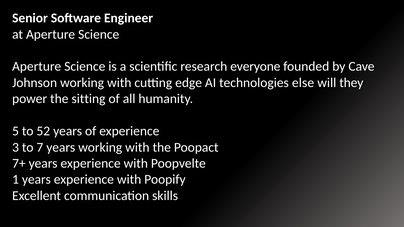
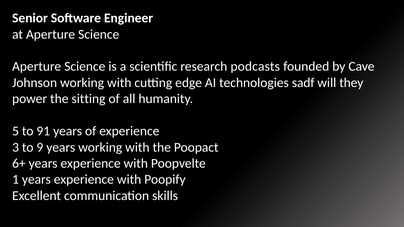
everyone: everyone -> podcasts (255, 67)
else: else -> sadf (303, 83)
52: 52 -> 91 (43, 131)
7: 7 -> 9 (40, 147)
7+: 7+ -> 6+ (19, 164)
